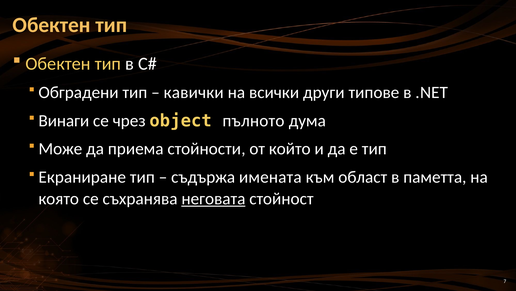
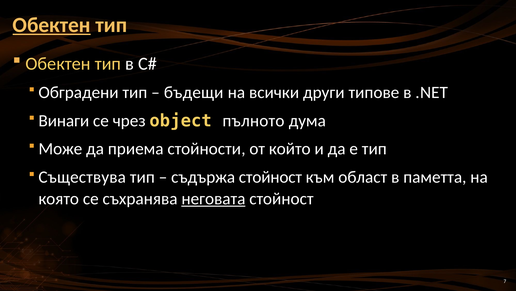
Обектен underline: none -> present (52, 25)
кавички: кавички -> бъдещи (194, 92)
Екраниране: Екраниране -> Съществува (82, 177)
съдържа имената: имената -> стойност (270, 177)
